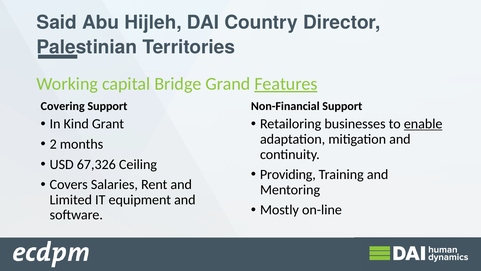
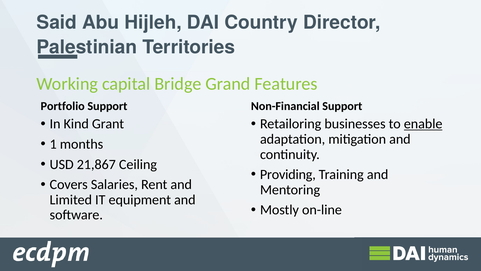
Features underline: present -> none (286, 84)
Covering: Covering -> Portfolio (63, 106)
2: 2 -> 1 (53, 144)
67,326: 67,326 -> 21,867 (96, 164)
